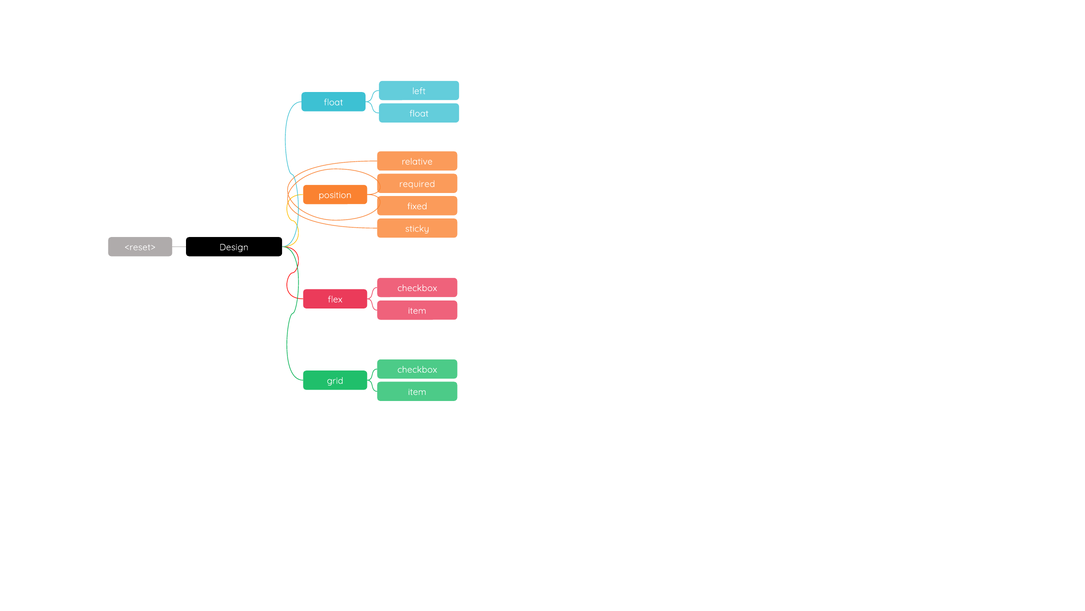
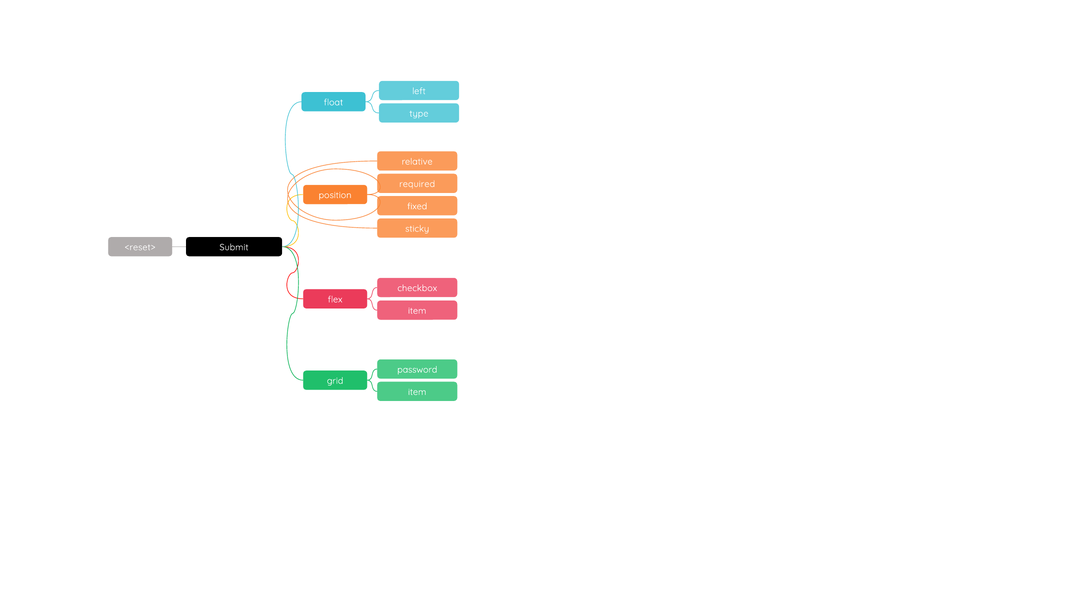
float: float -> type (419, 113)
Design: Design -> Submit (234, 247)
checkbox: checkbox -> password (417, 369)
